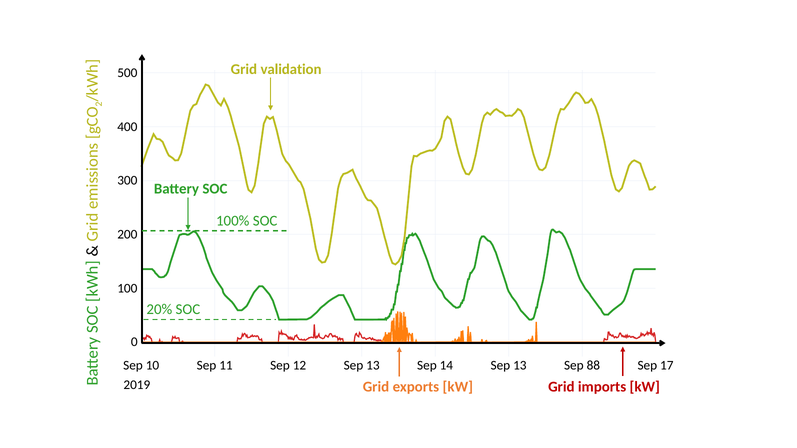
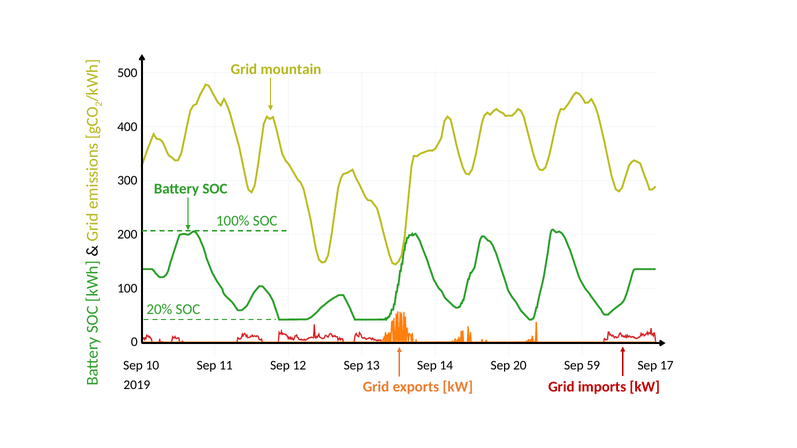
validation: validation -> mountain (291, 69)
14 Sep 13: 13 -> 20 (520, 366)
88: 88 -> 59 (593, 366)
